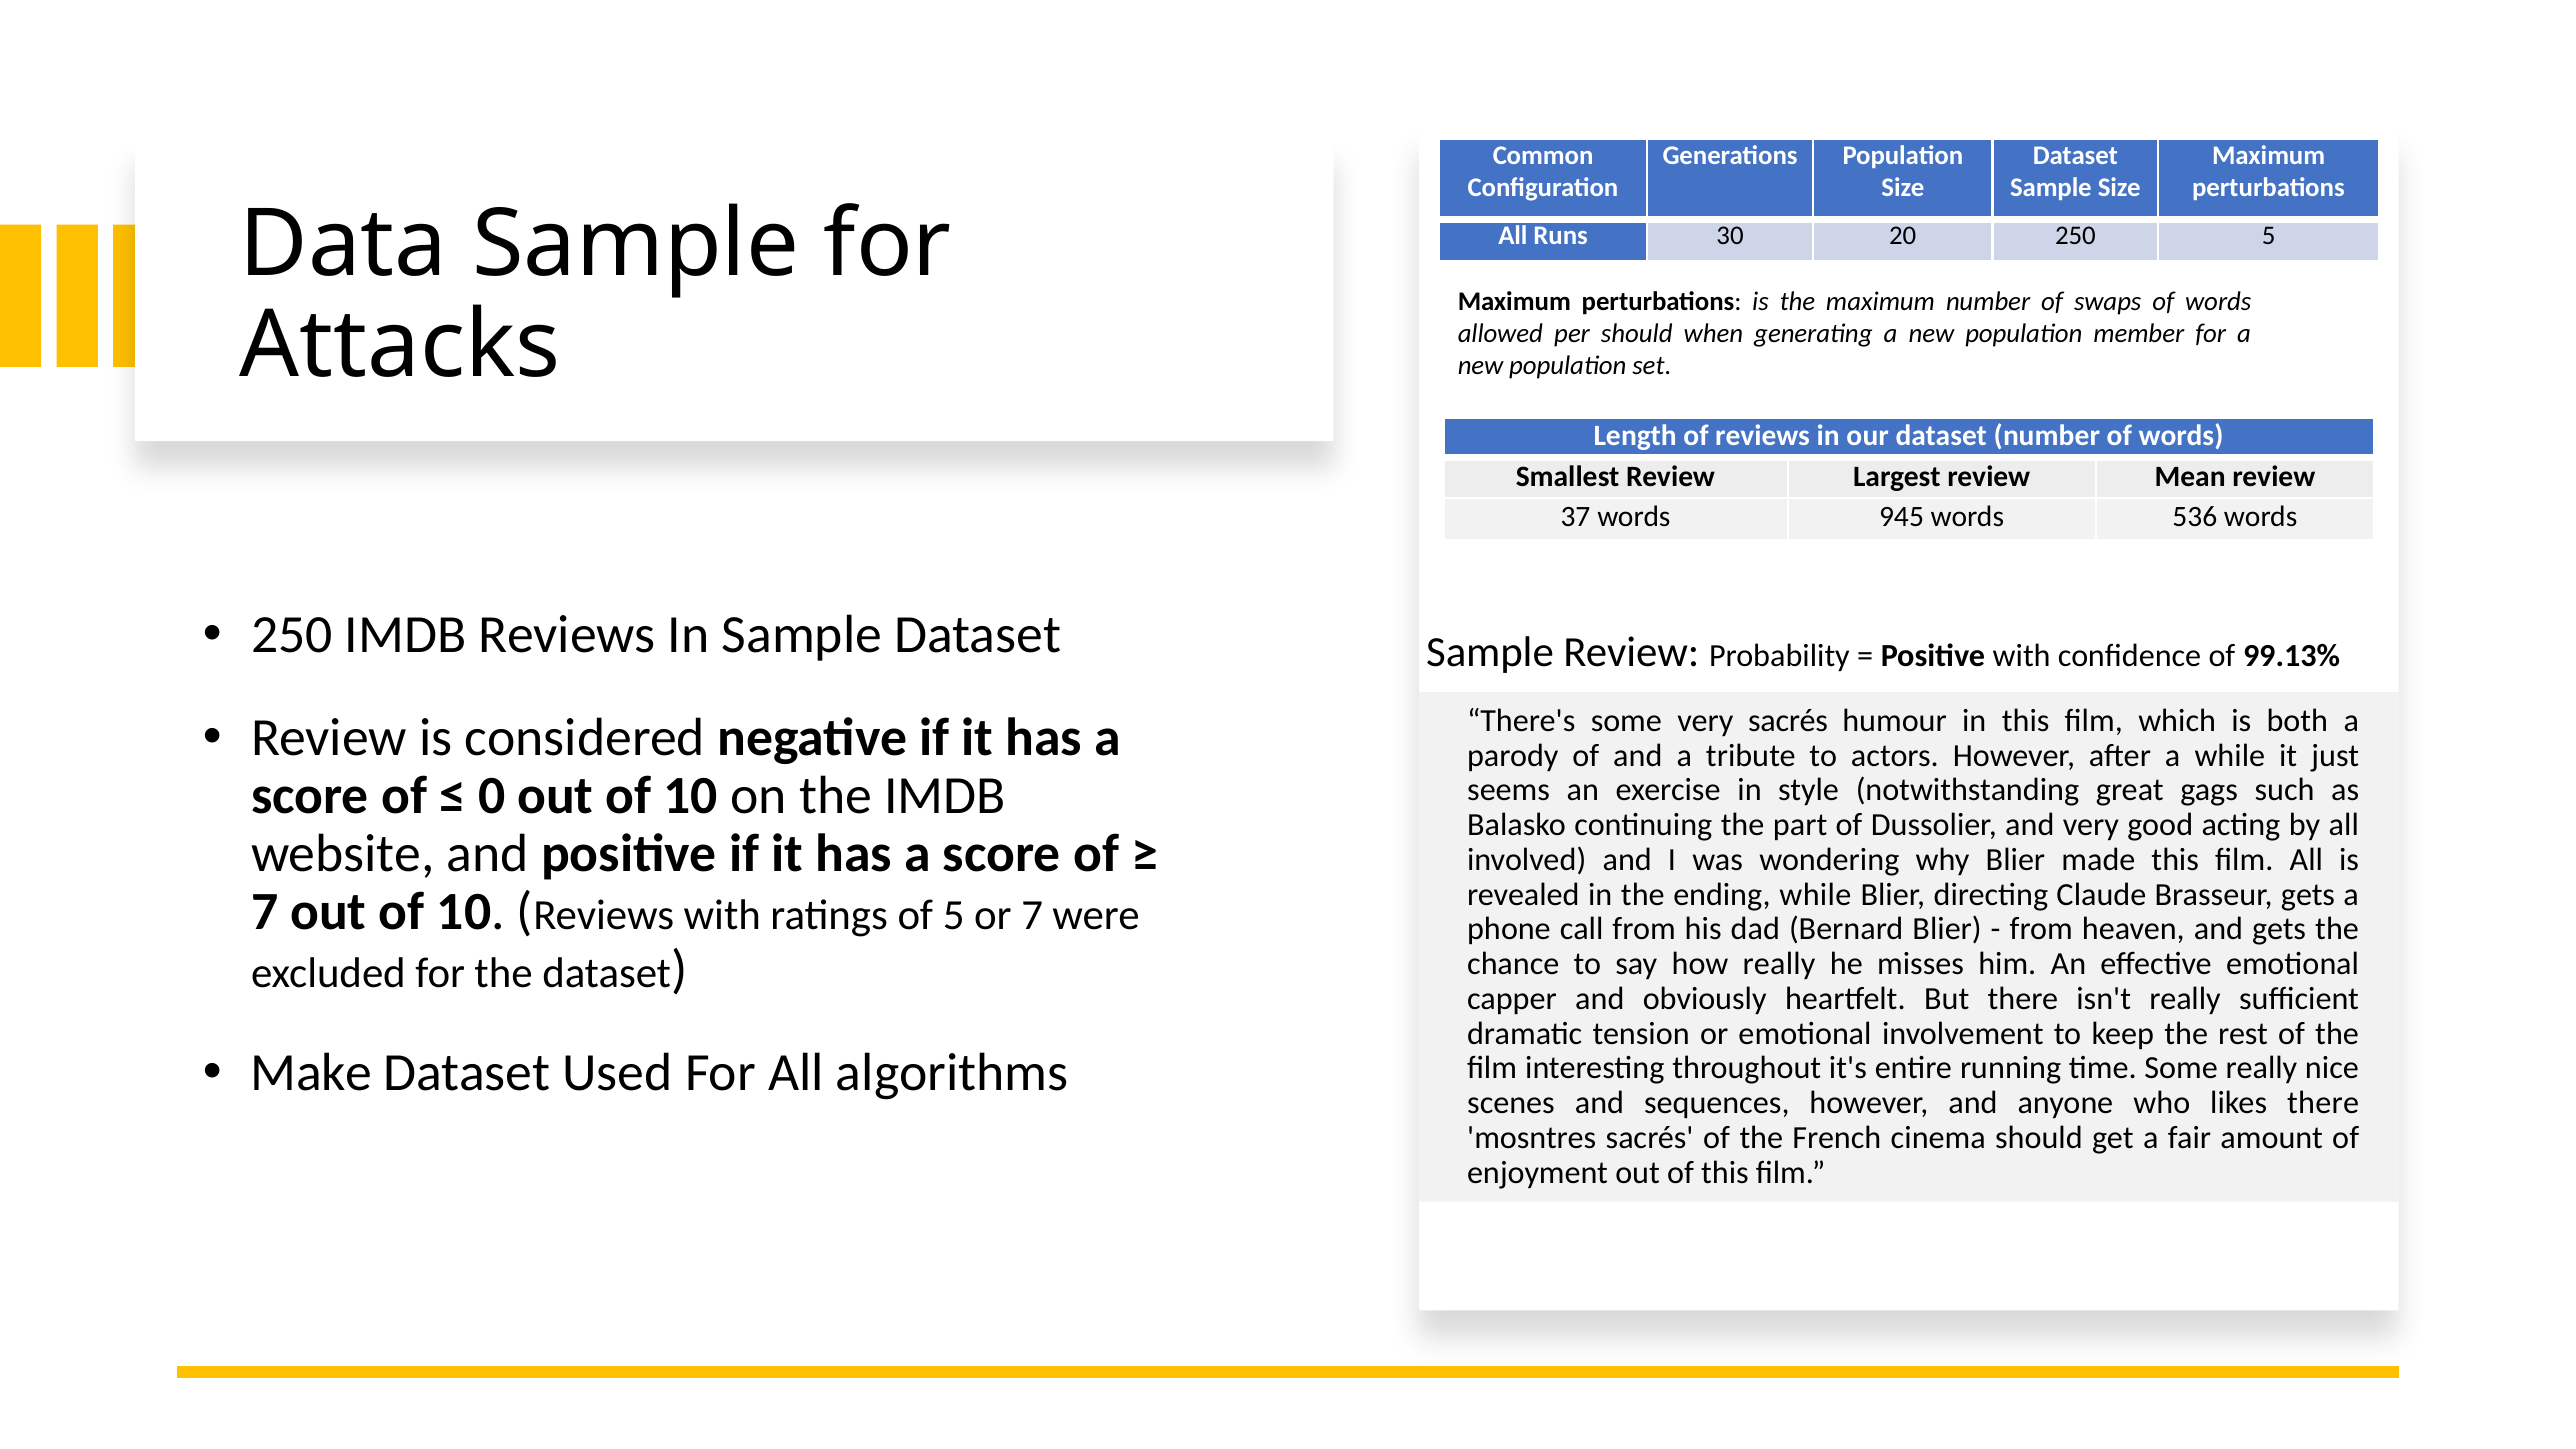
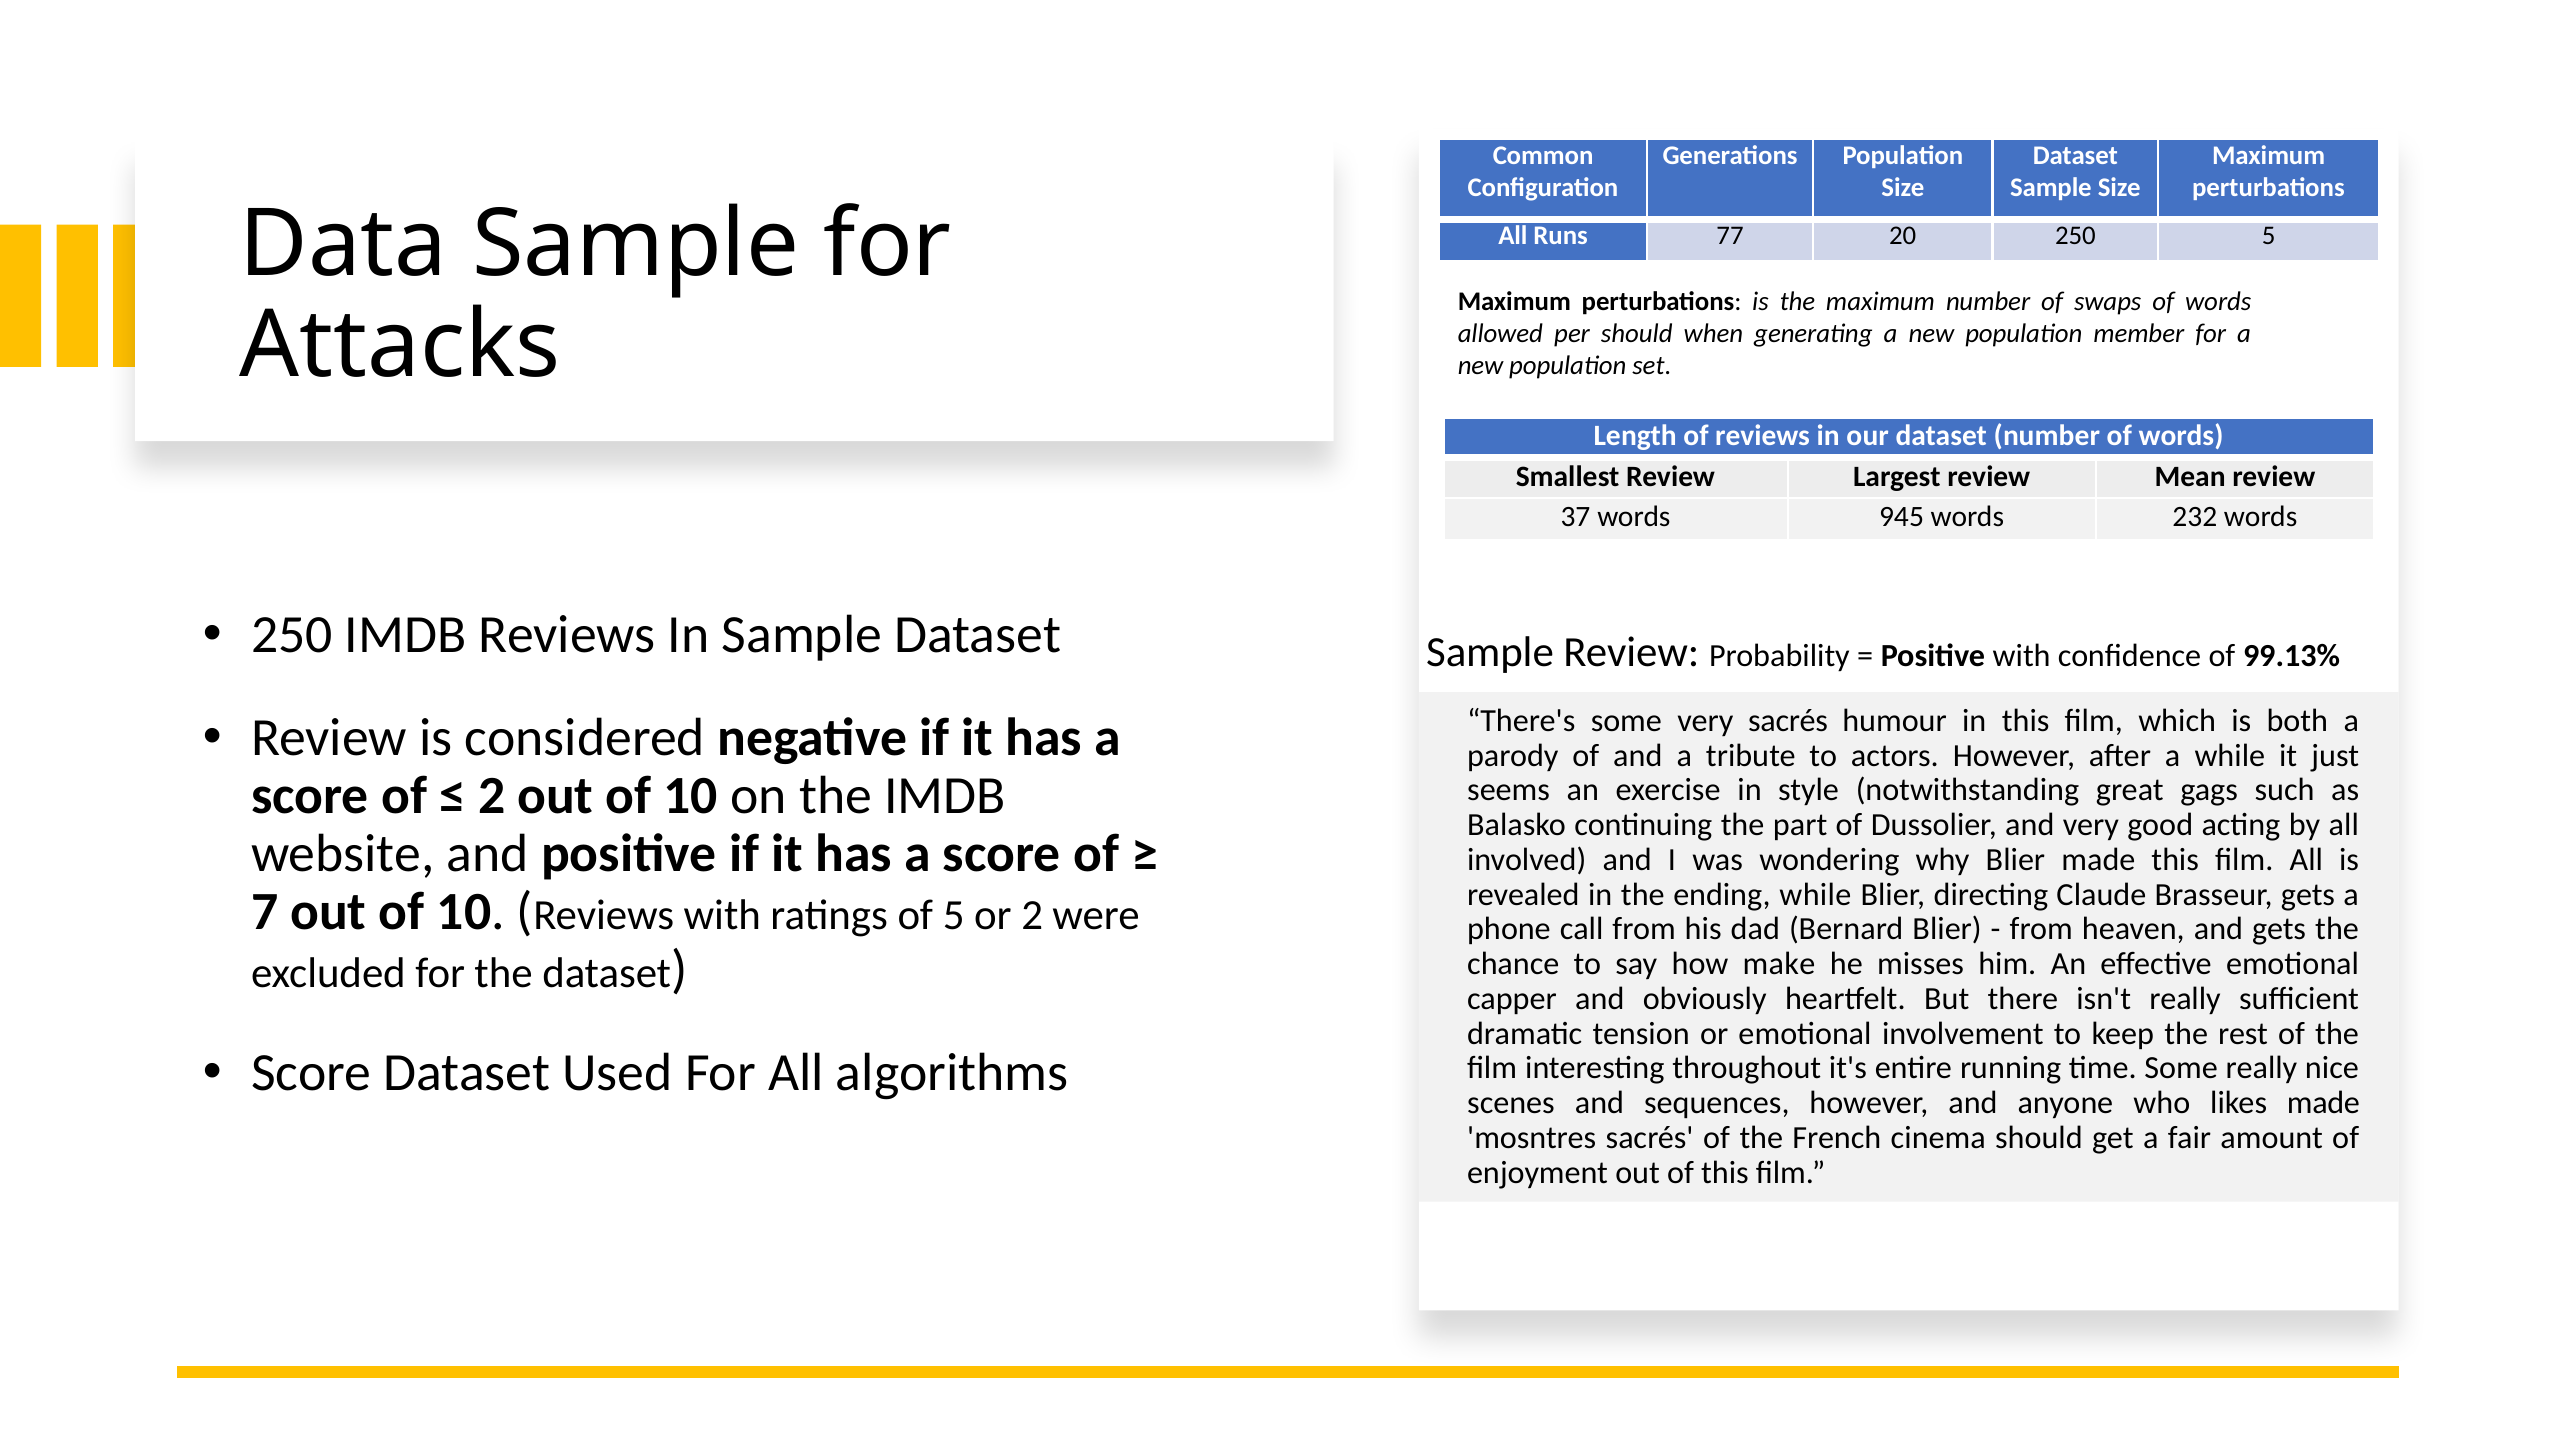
30: 30 -> 77 (1730, 236)
536: 536 -> 232 (2195, 517)
0: 0 -> 2 (492, 796)
or 7: 7 -> 2 (1032, 915)
how really: really -> make (1779, 964)
Make: Make -> Score (311, 1073)
likes there: there -> made (2323, 1103)
